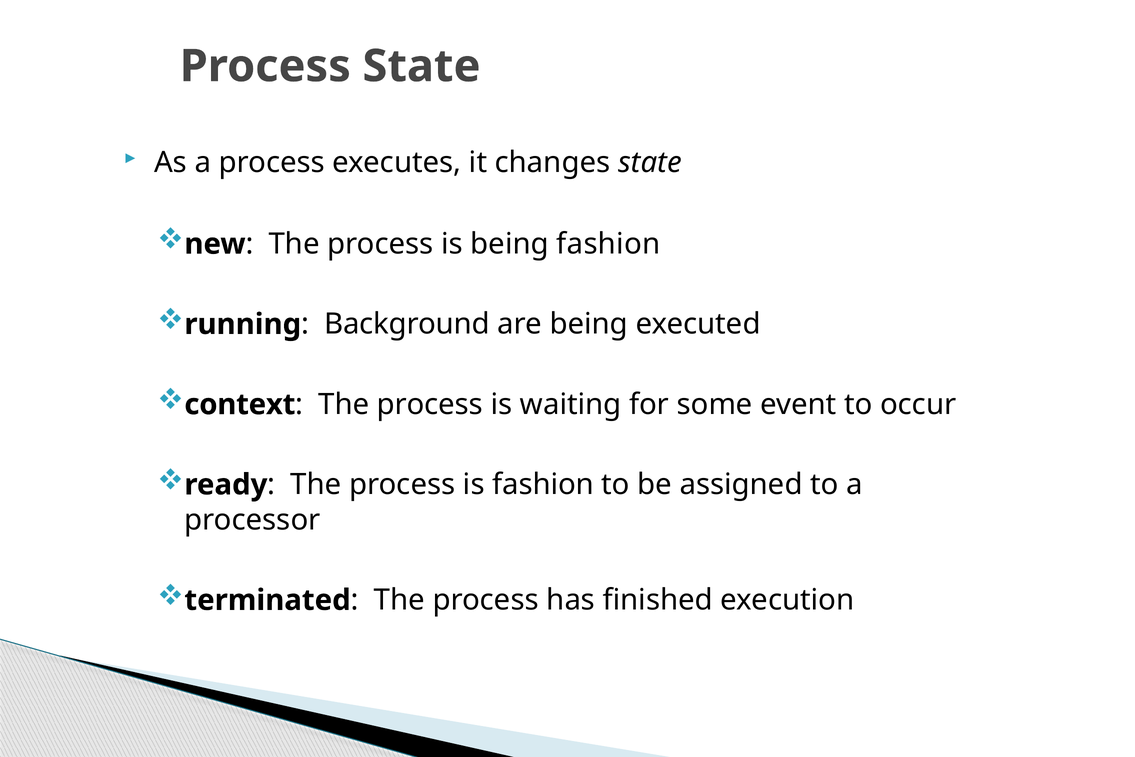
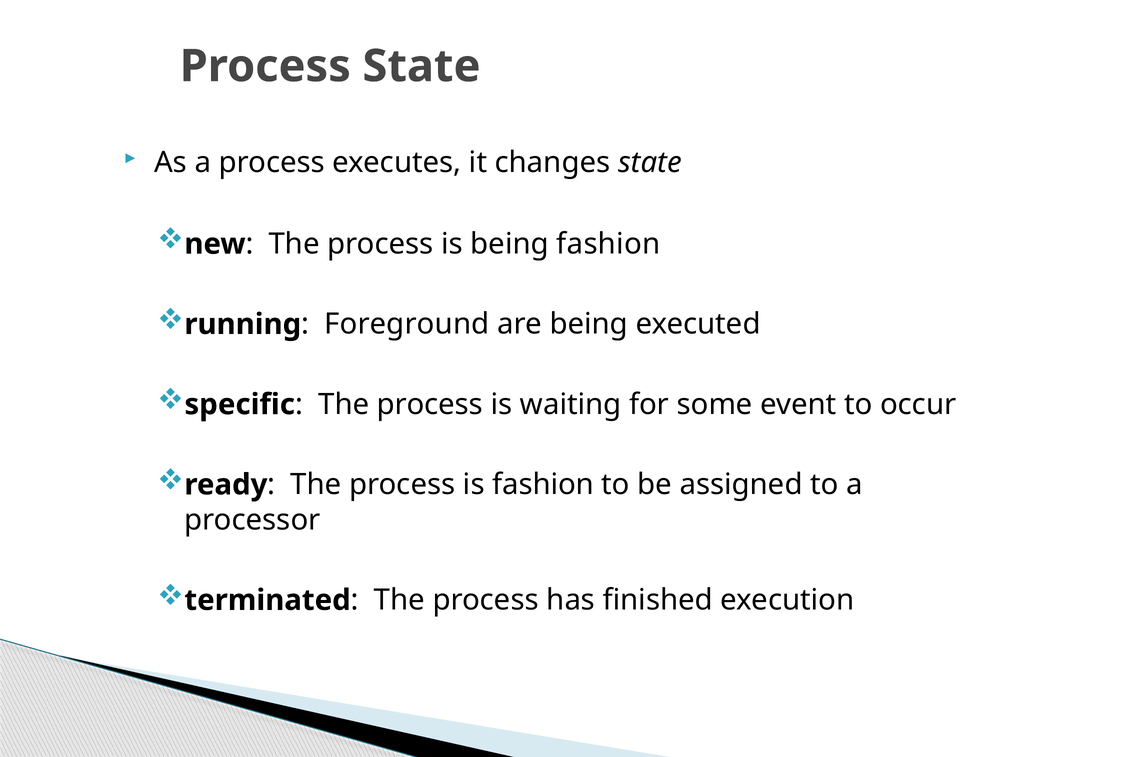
Background: Background -> Foreground (407, 324)
context: context -> specific (240, 404)
